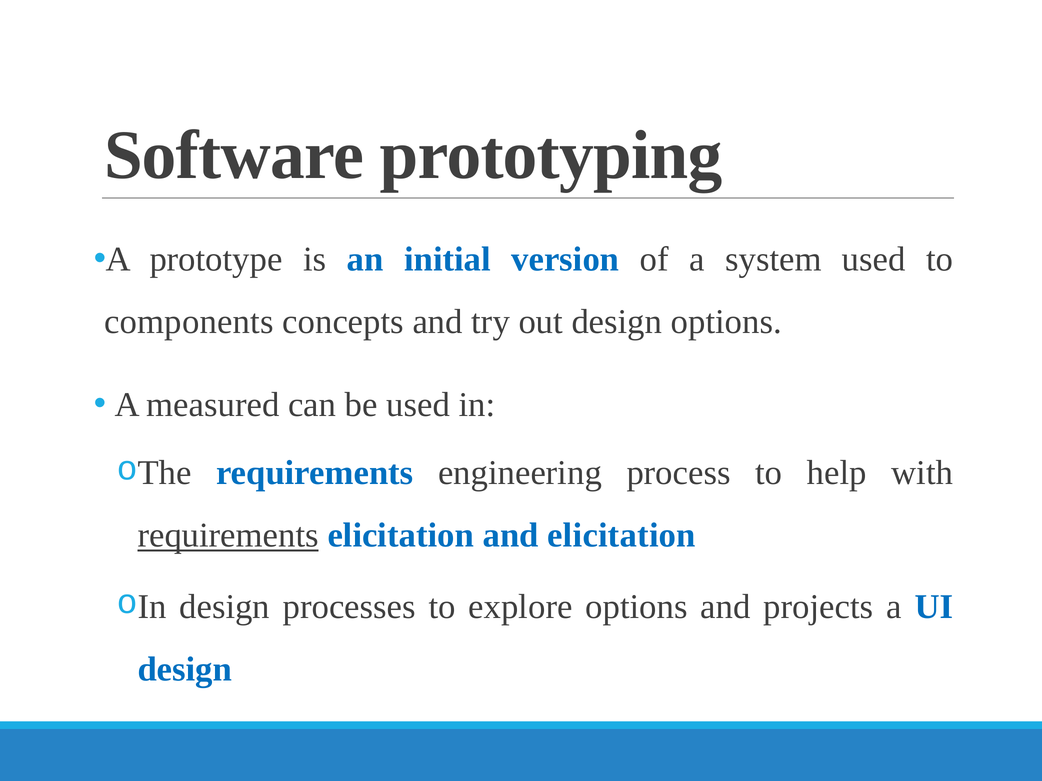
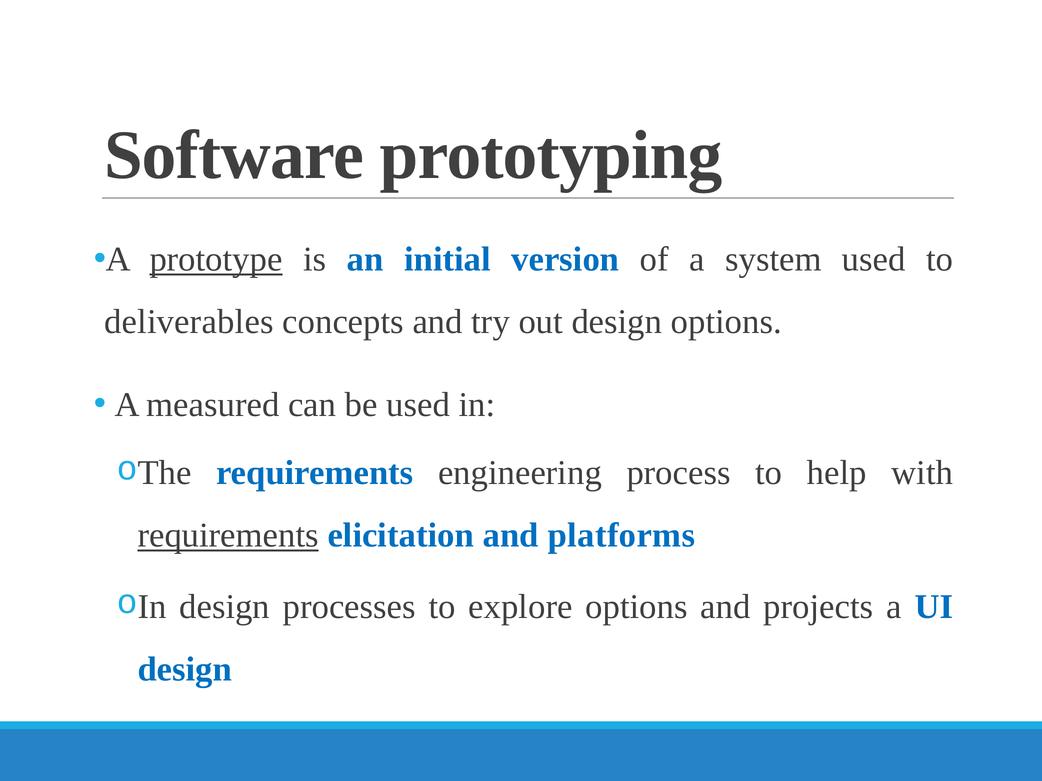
prototype underline: none -> present (216, 260)
components: components -> deliverables (189, 322)
and elicitation: elicitation -> platforms (621, 536)
